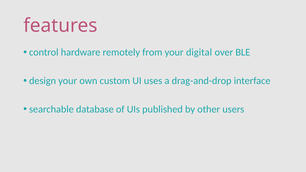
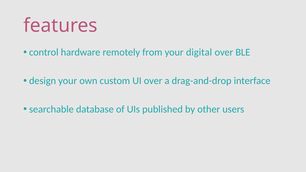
UI uses: uses -> over (153, 81)
